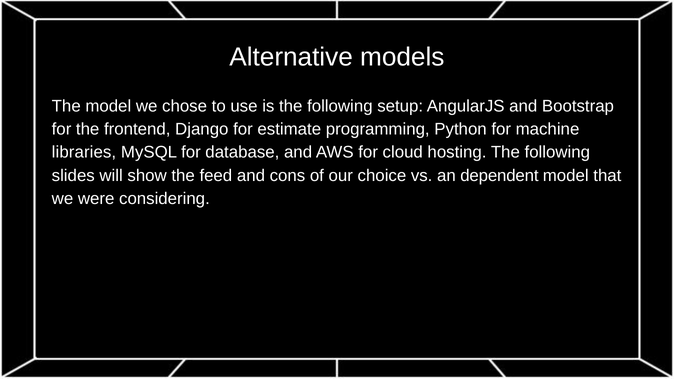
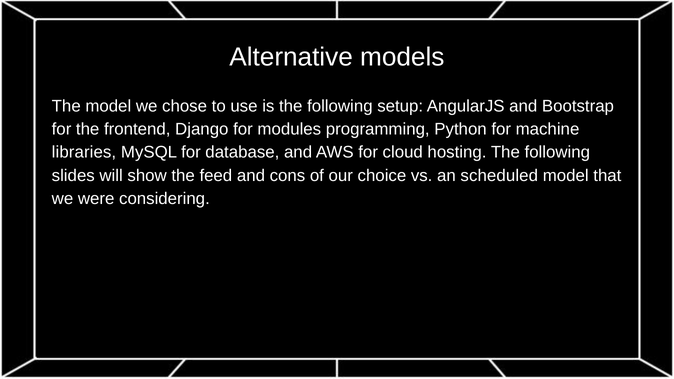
estimate: estimate -> modules (289, 129)
dependent: dependent -> scheduled (499, 176)
